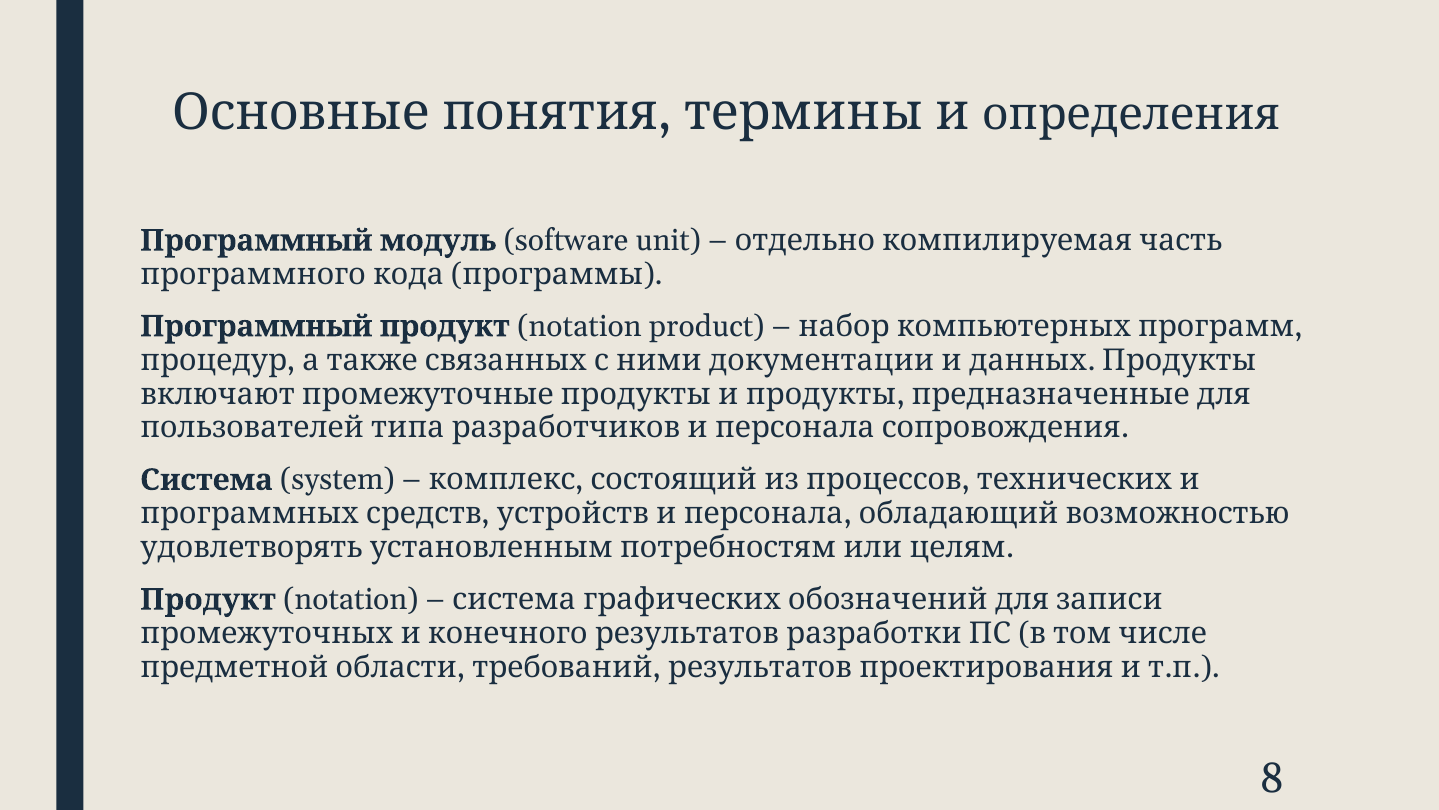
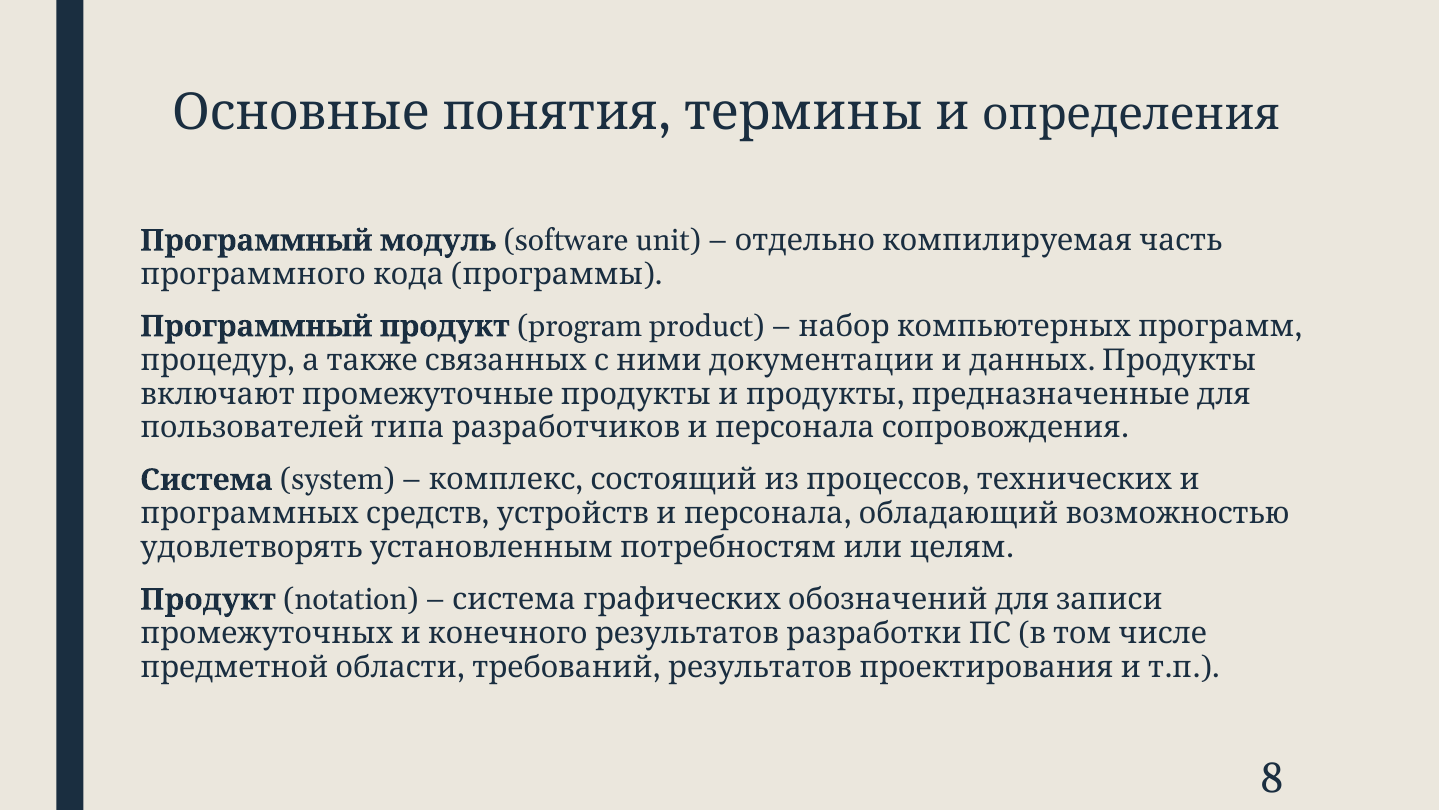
Программный продукт notation: notation -> program (580, 326)
